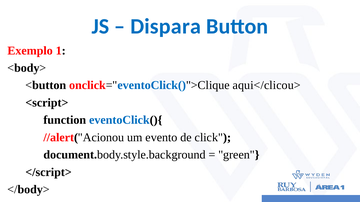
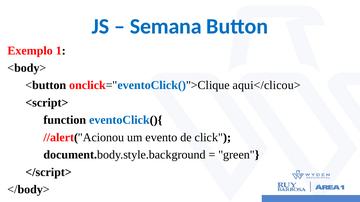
Dispara: Dispara -> Semana (166, 27)
